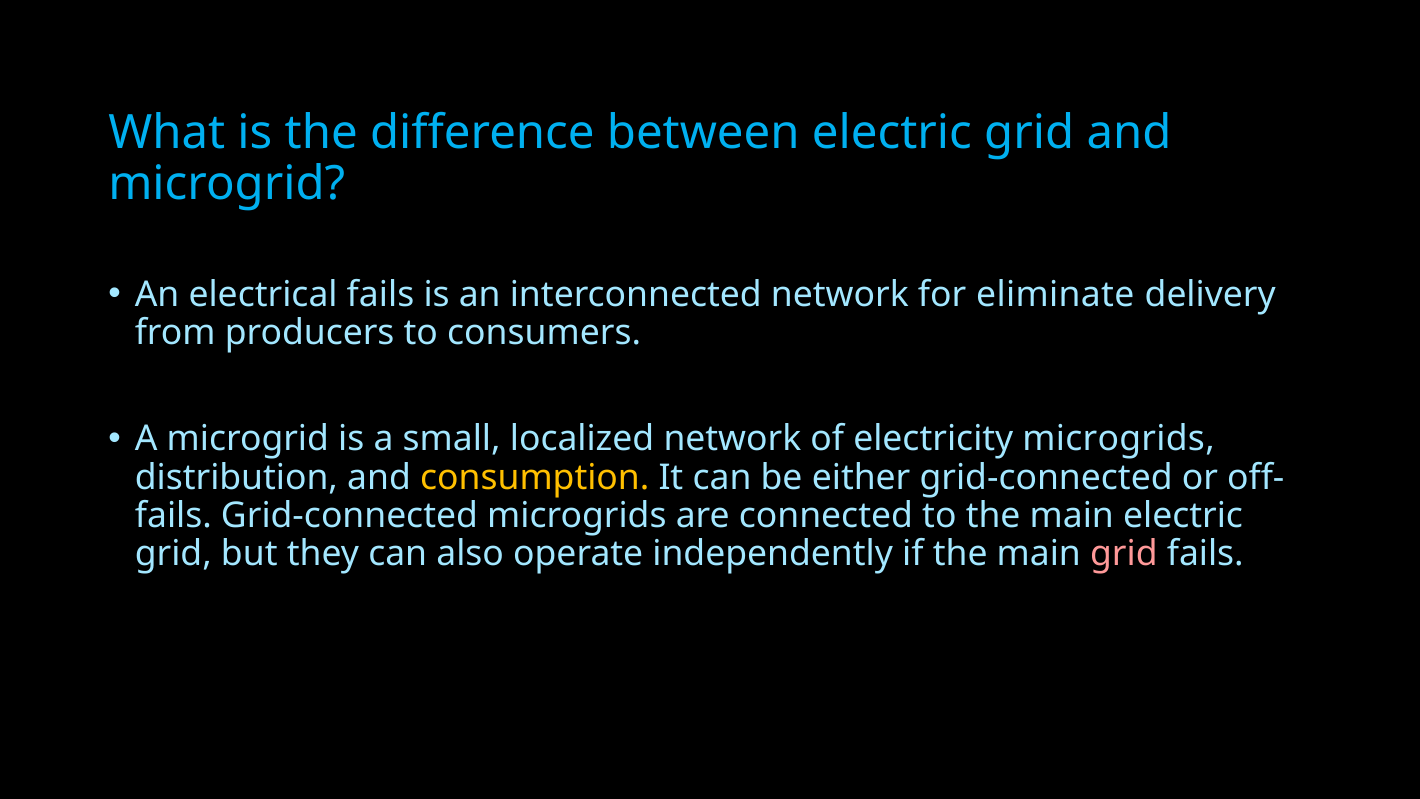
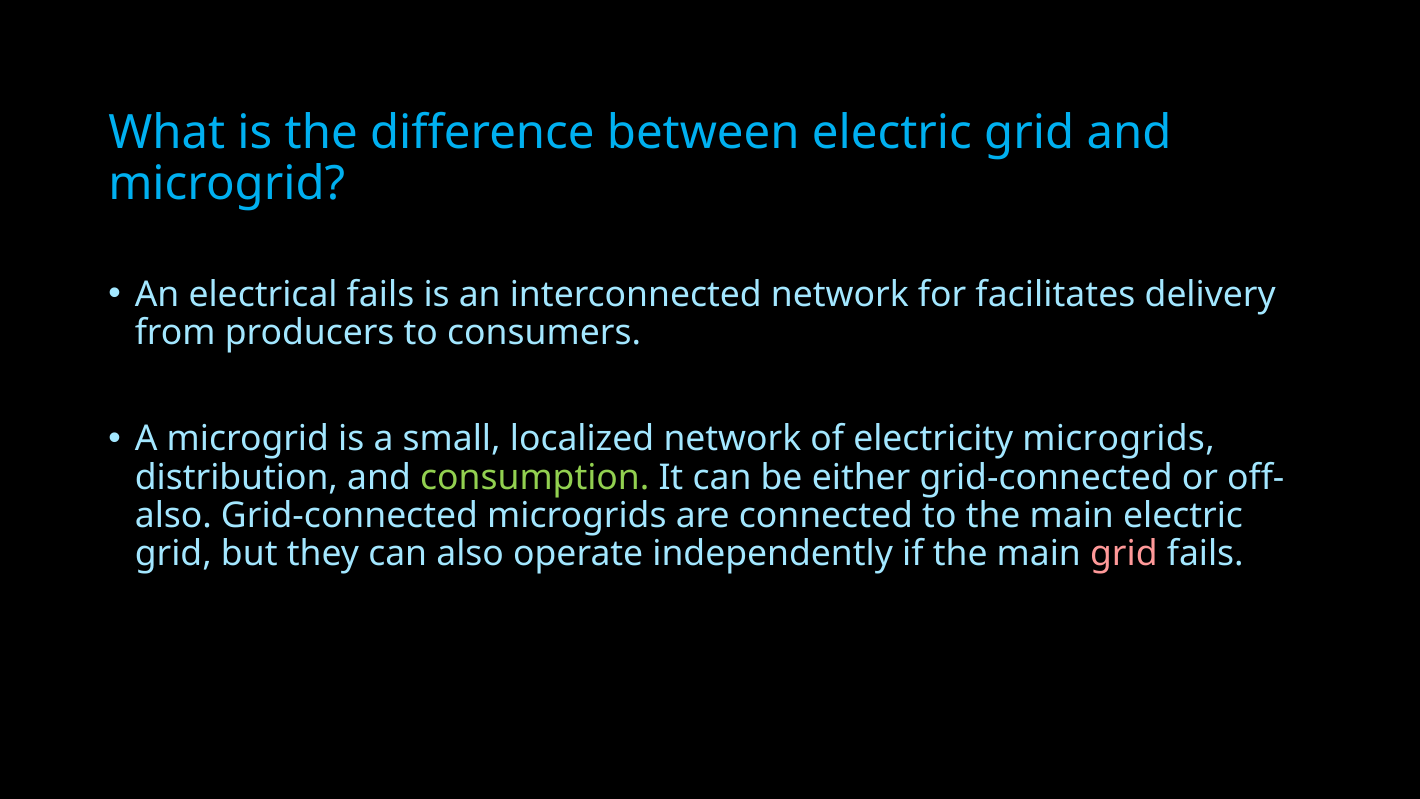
eliminate: eliminate -> facilitates (1055, 294)
consumption colour: yellow -> light green (535, 477)
fails: fails -> also (173, 516)
